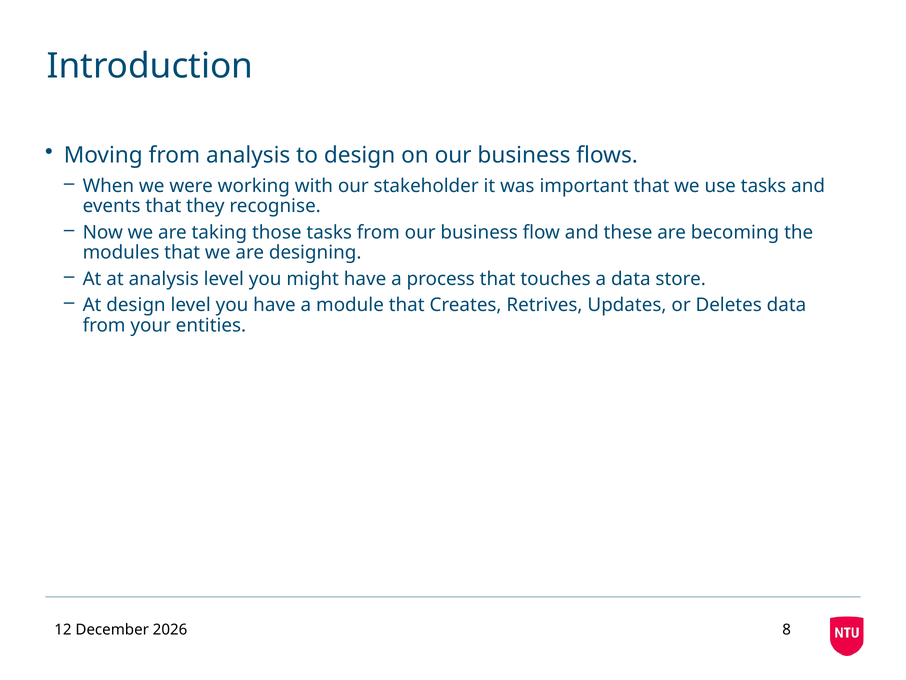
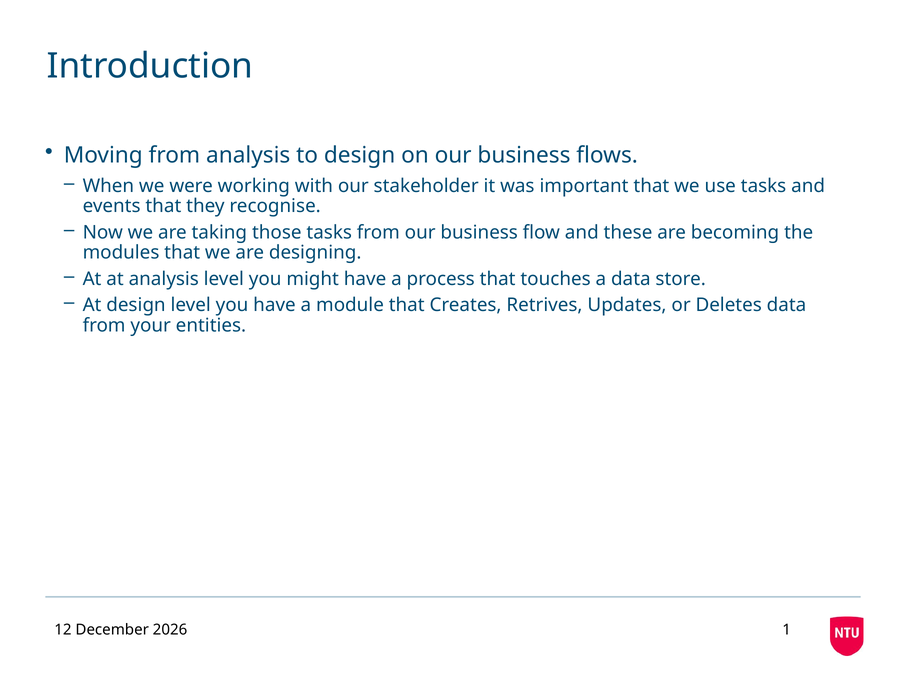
8: 8 -> 1 (787, 630)
